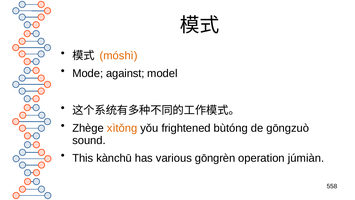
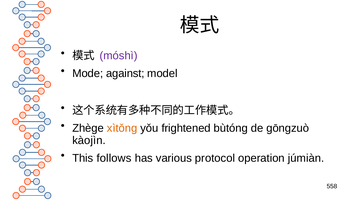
móshì colour: orange -> purple (119, 56)
sound: sound -> kàojìn (89, 140)
kànchū: kànchū -> follows (114, 158)
gōngrèn: gōngrèn -> protocol (215, 158)
